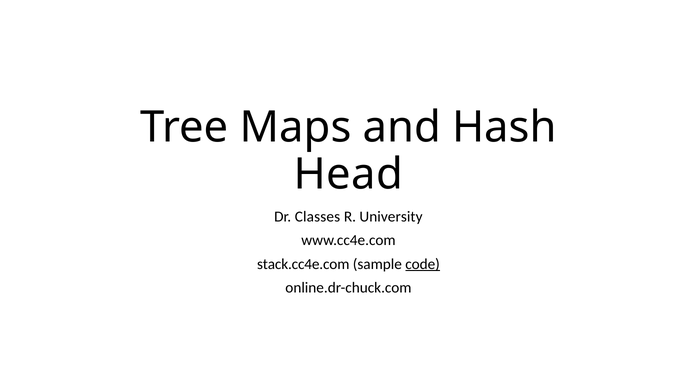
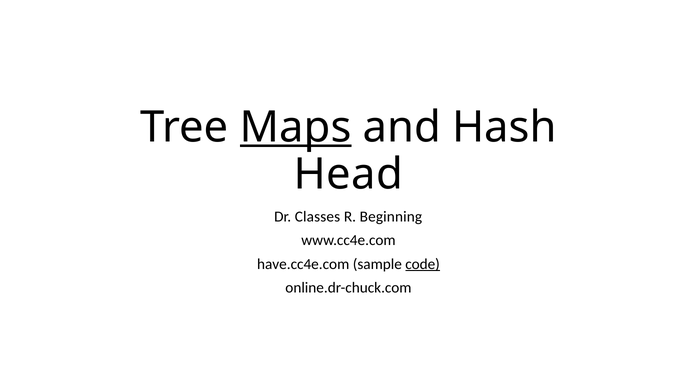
Maps underline: none -> present (296, 127)
University: University -> Beginning (391, 217)
stack.cc4e.com: stack.cc4e.com -> have.cc4e.com (303, 264)
